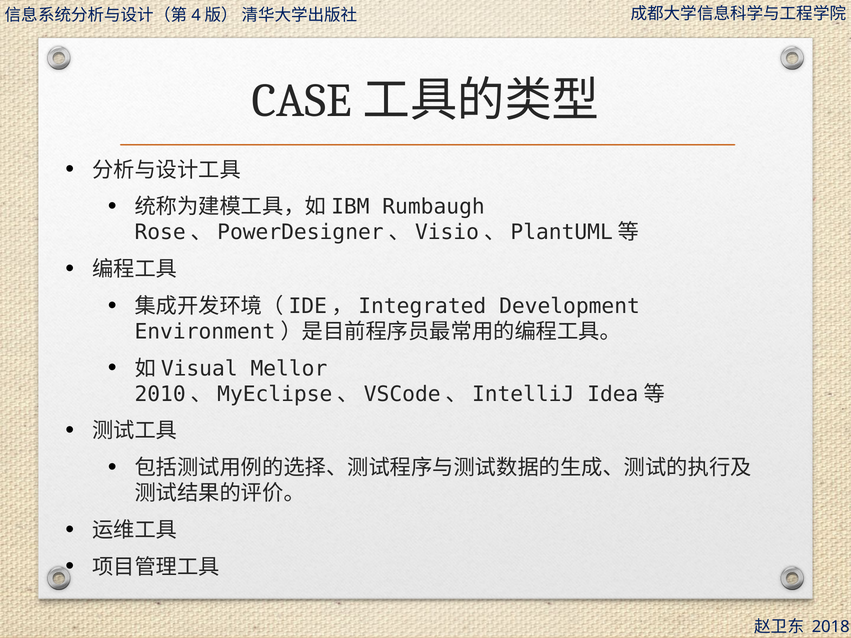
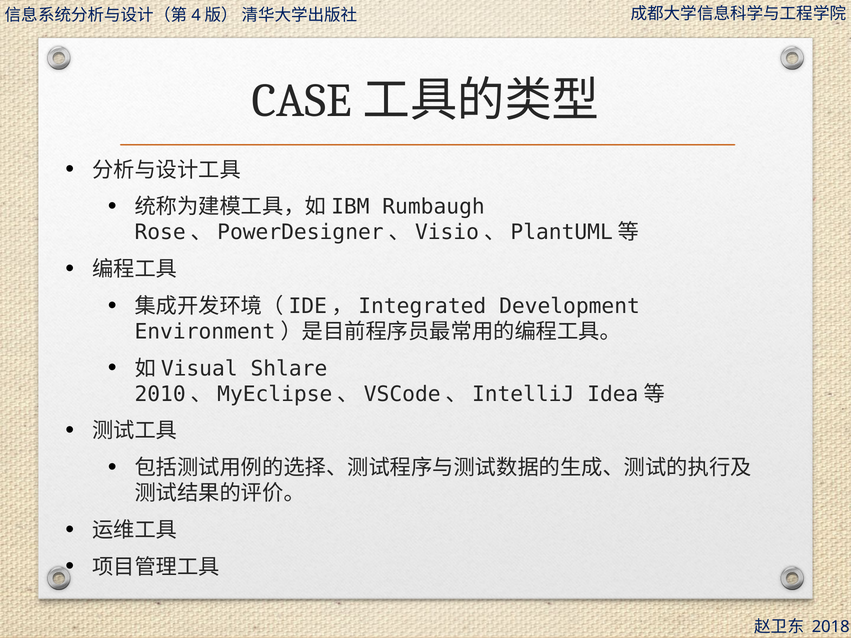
Mellor: Mellor -> Shlare (289, 369)
